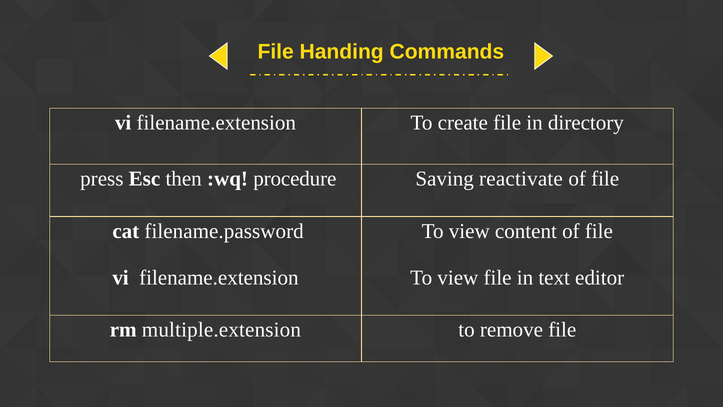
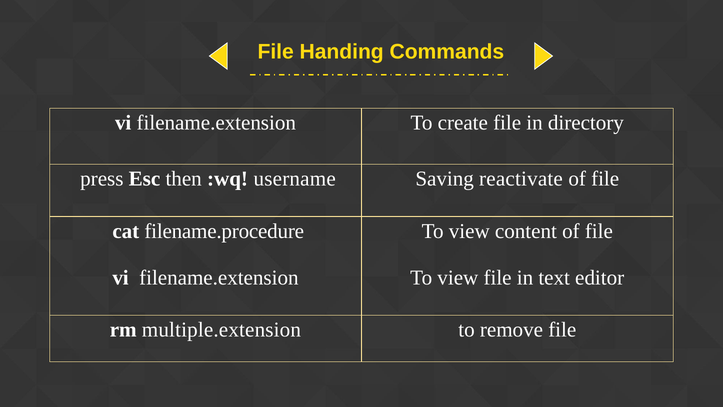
procedure: procedure -> username (295, 179)
filename.password: filename.password -> filename.procedure (224, 231)
